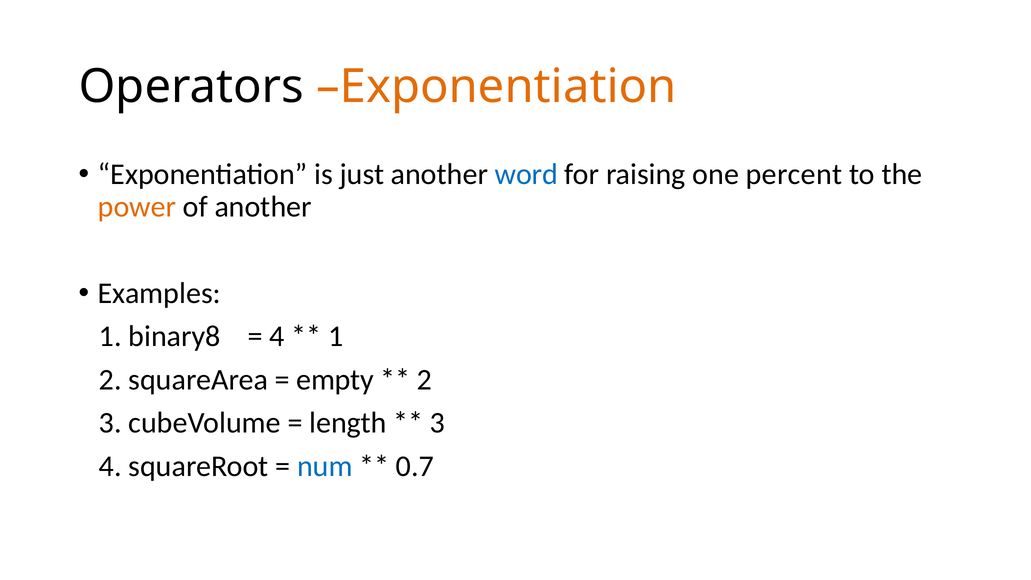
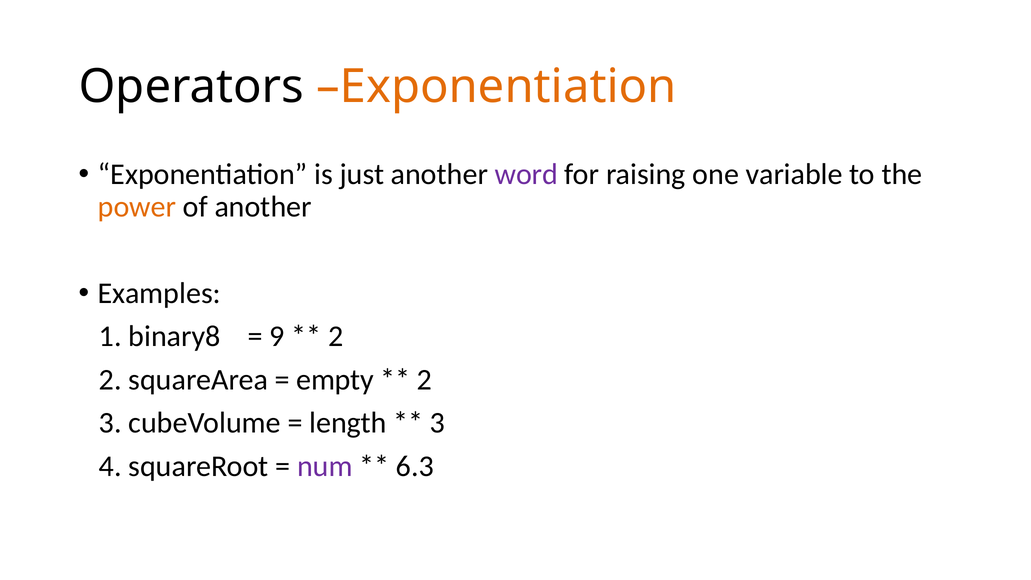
word colour: blue -> purple (526, 174)
percent: percent -> variable (794, 174)
4: 4 -> 9 (277, 336)
1: 1 -> 2 (336, 336)
num colour: blue -> purple (325, 466)
0.7: 0.7 -> 6.3 (415, 466)
